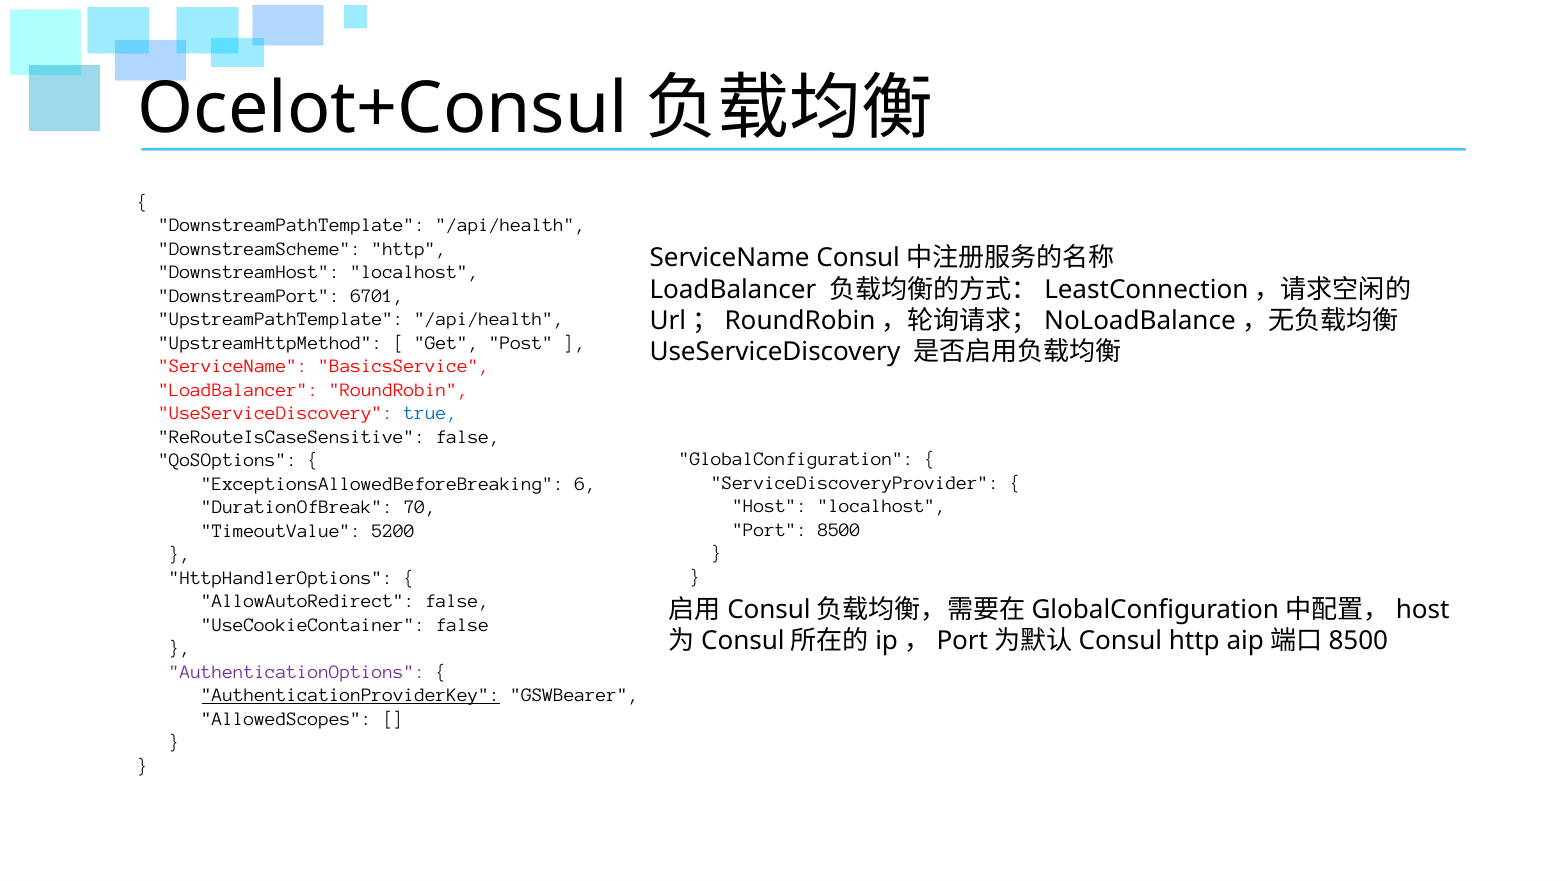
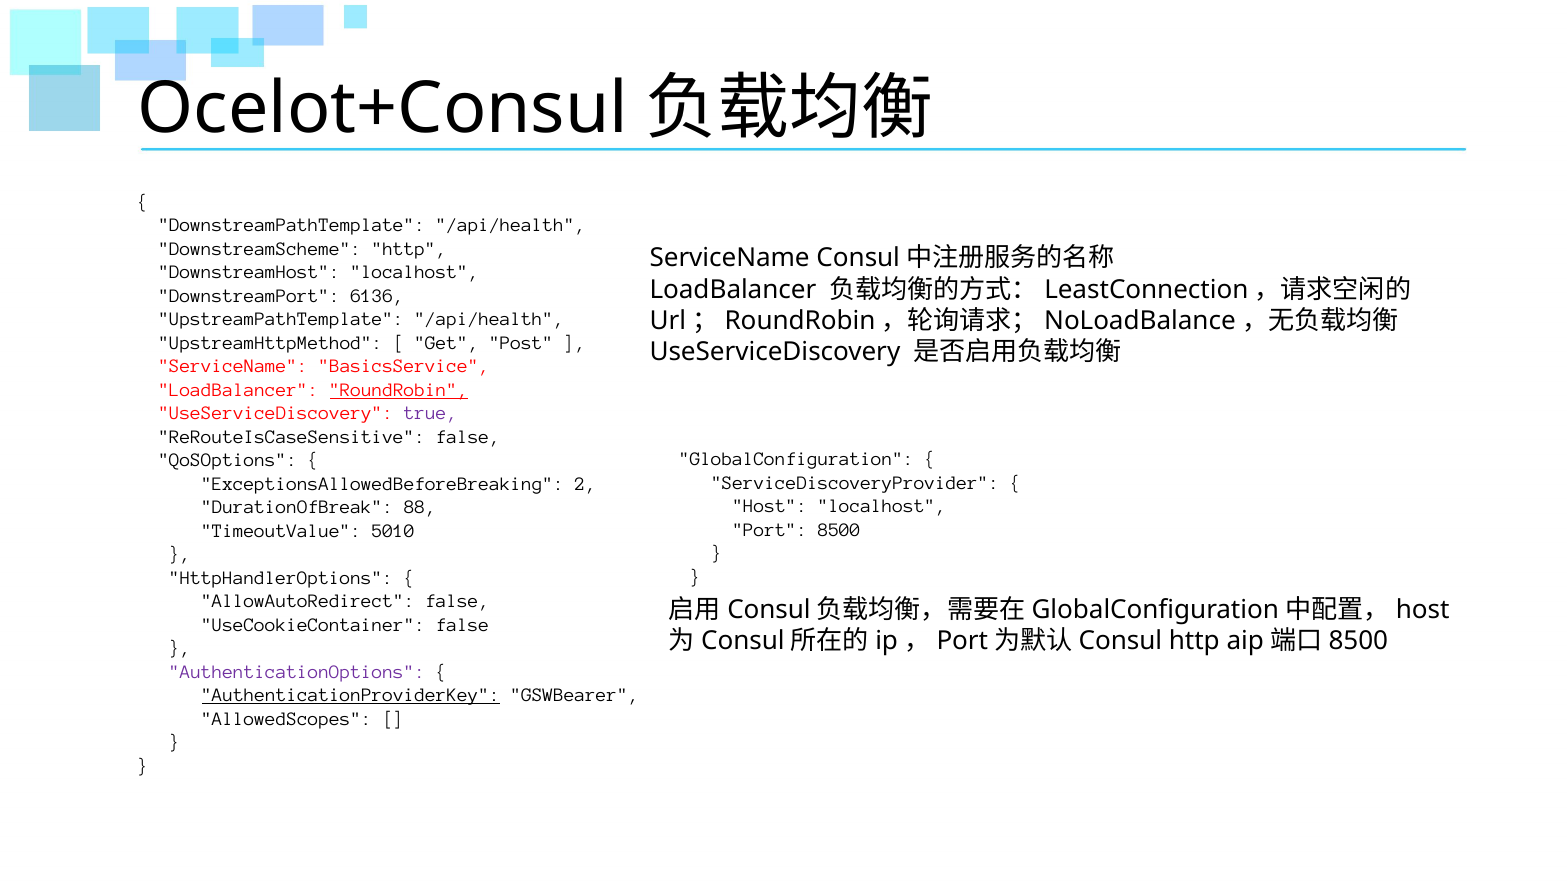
6701: 6701 -> 6136 (377, 296)
RoundRobin underline: none -> present (399, 390)
true colour: blue -> purple (431, 414)
6: 6 -> 2 (586, 484)
70: 70 -> 88 (420, 508)
5200: 5200 -> 5010 (394, 531)
